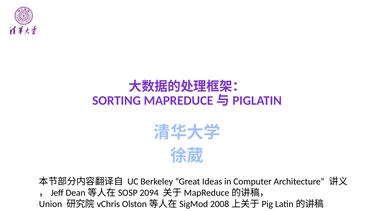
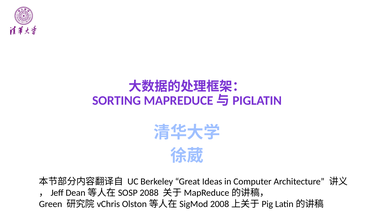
2094: 2094 -> 2088 (149, 192)
Union: Union -> Green (51, 204)
